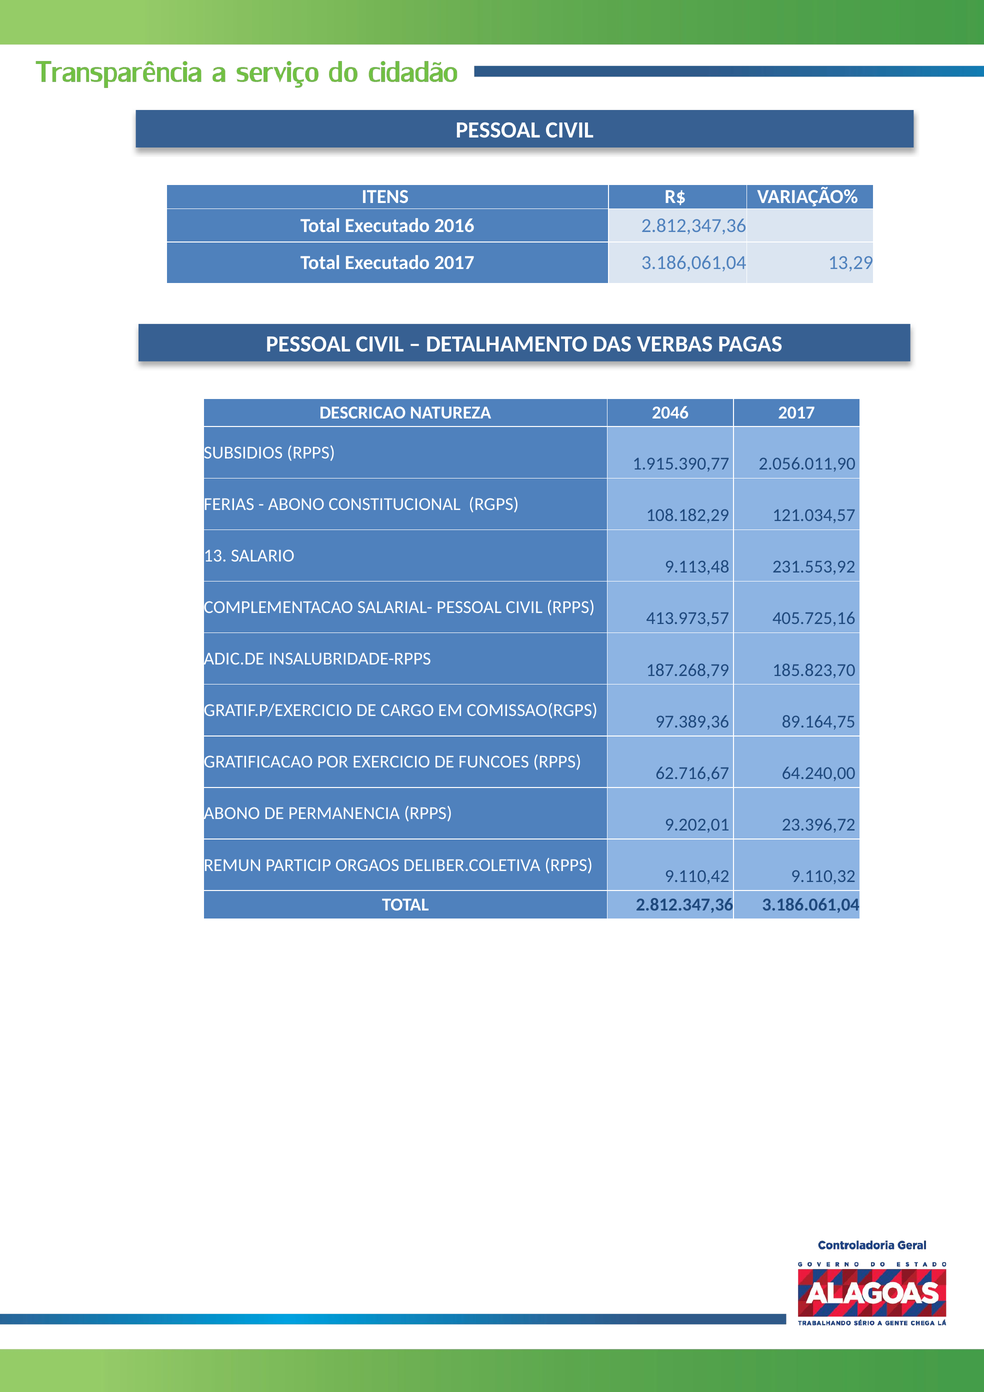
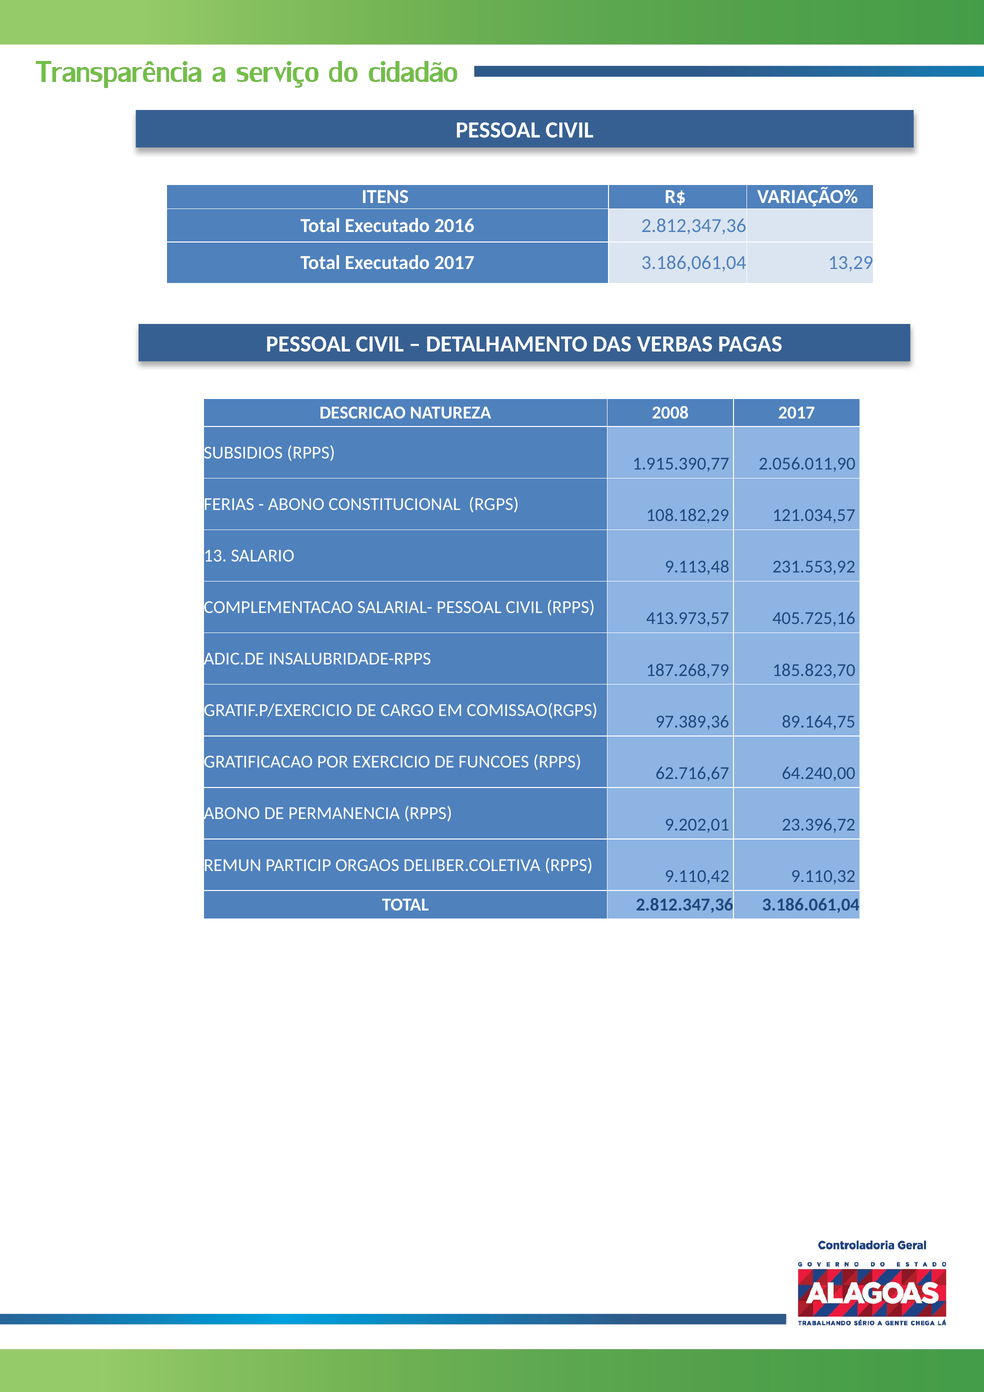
2046: 2046 -> 2008 (670, 413)
